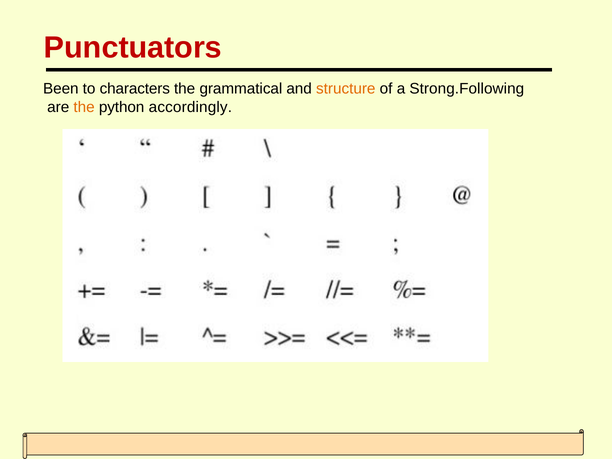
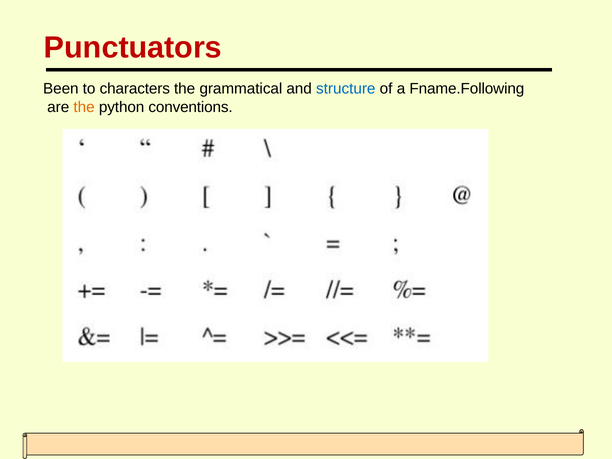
structure colour: orange -> blue (346, 89)
Strong.Following: Strong.Following -> Fname.Following (467, 89)
accordingly: accordingly -> conventions (191, 107)
